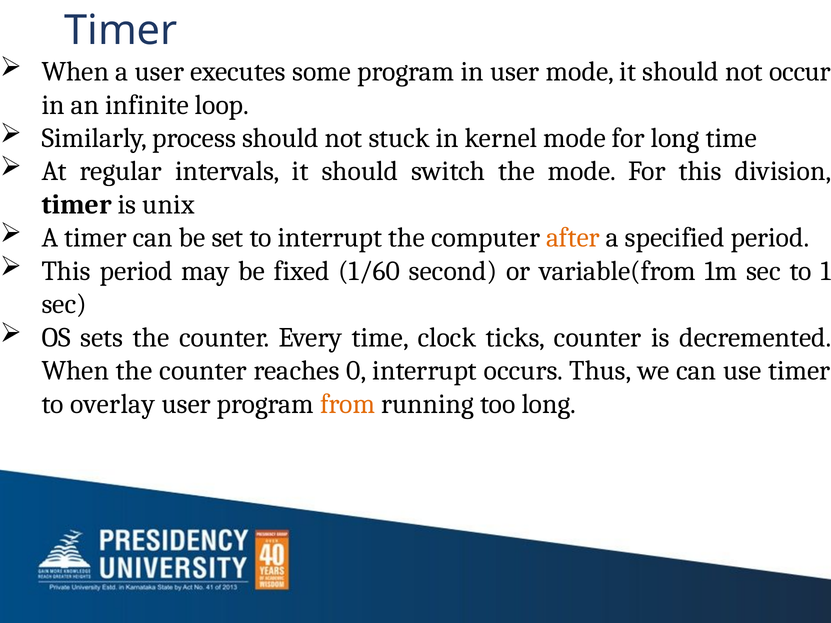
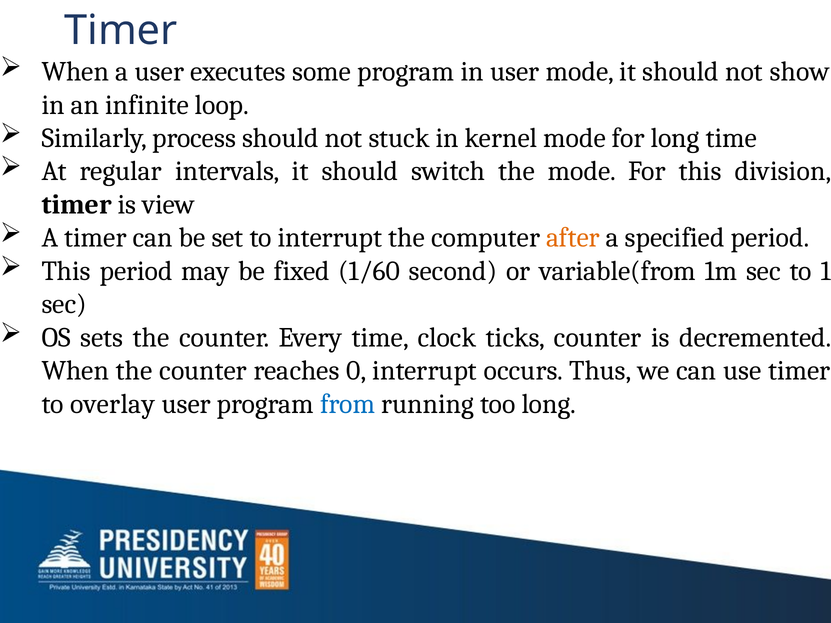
occur: occur -> show (800, 72)
unix: unix -> view (169, 205)
from colour: orange -> blue (348, 404)
